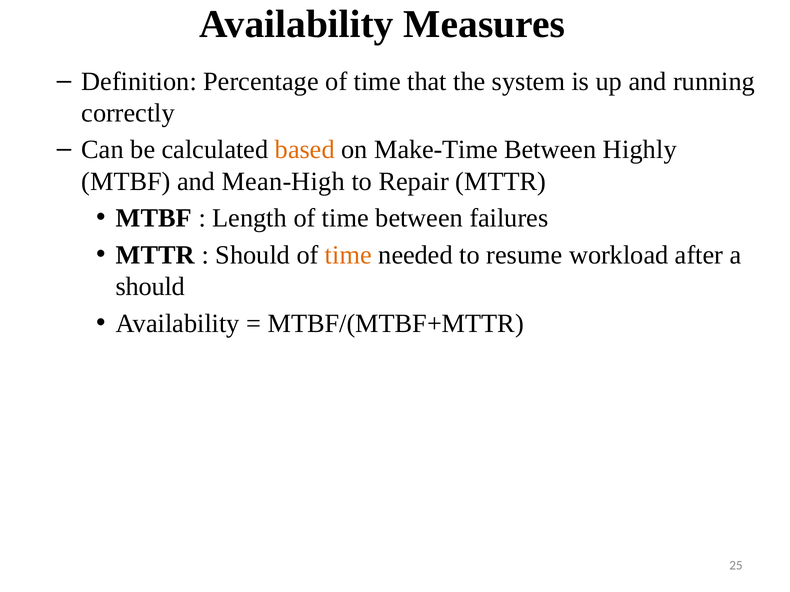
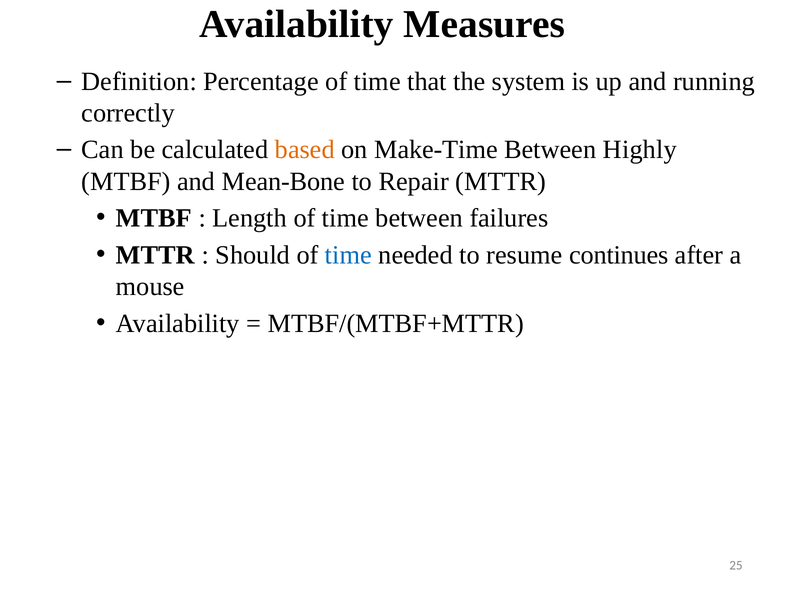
Mean-High: Mean-High -> Mean-Bone (283, 181)
time colour: orange -> blue (348, 255)
workload: workload -> continues (619, 255)
should: should -> mouse (150, 287)
